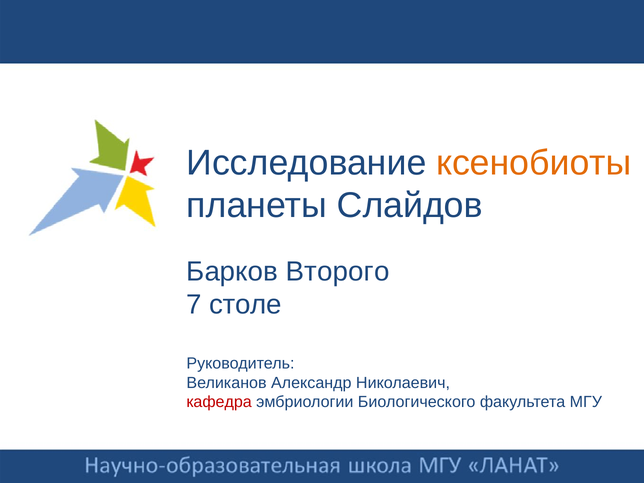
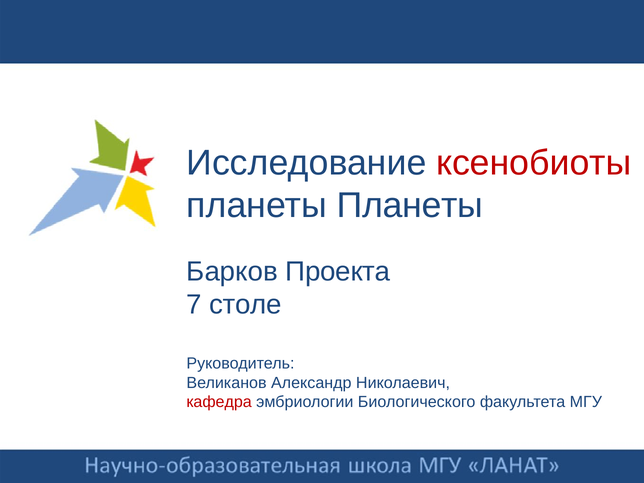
ксенобиоты colour: orange -> red (534, 163)
планеты Слайдов: Слайдов -> Планеты (410, 206)
Второго: Второго -> Проекта (338, 271)
